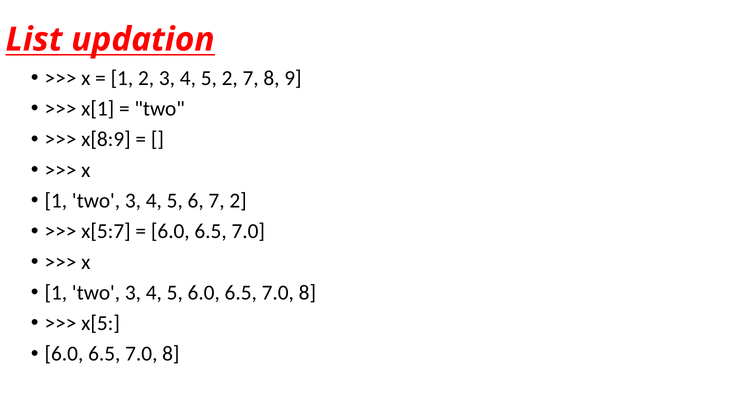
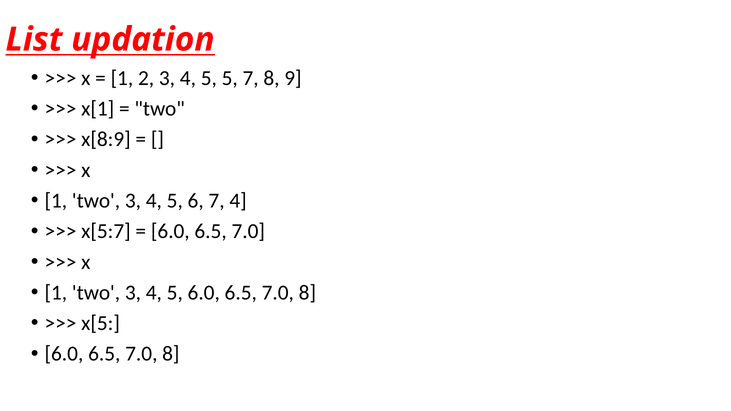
5 2: 2 -> 5 (230, 78)
7 2: 2 -> 4 (238, 201)
